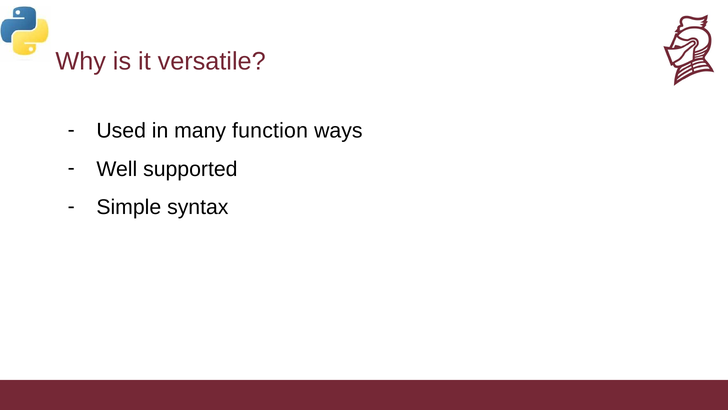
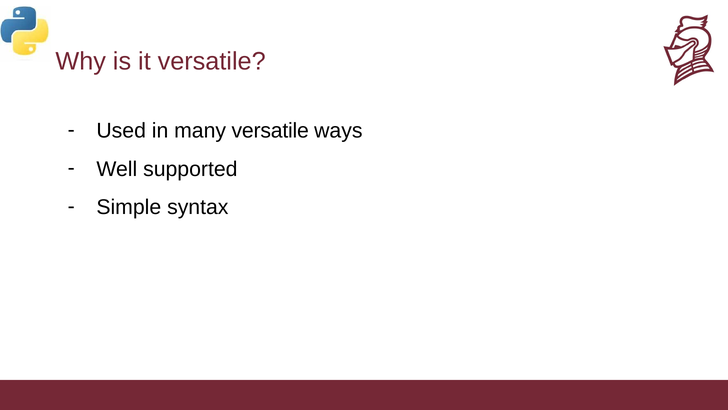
many function: function -> versatile (270, 131)
